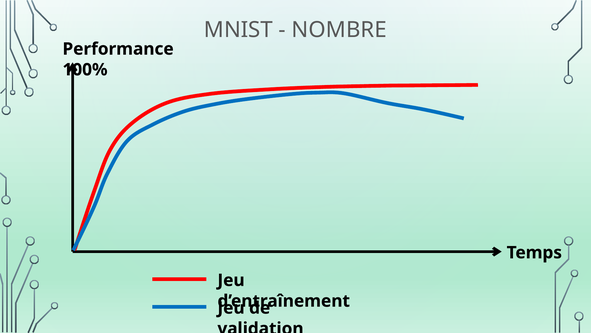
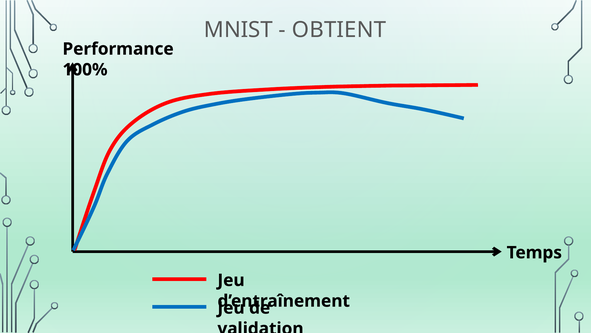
NOMBRE: NOMBRE -> OBTIENT (339, 30)
